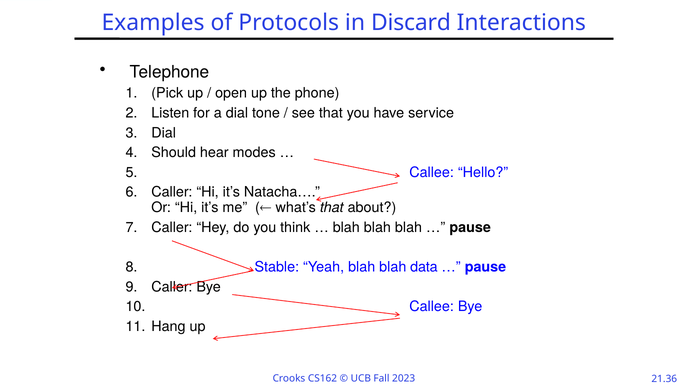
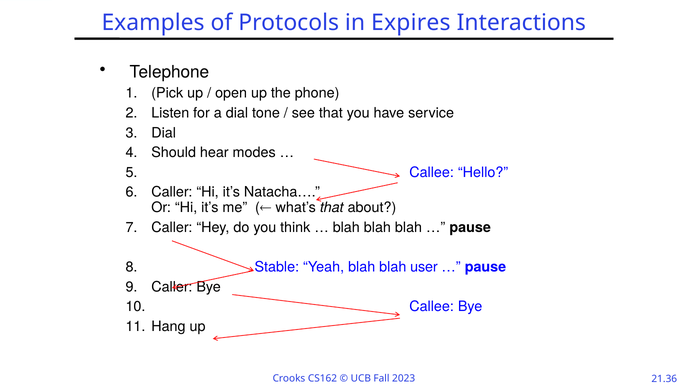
Discard: Discard -> Expires (411, 23)
data: data -> user (424, 267)
